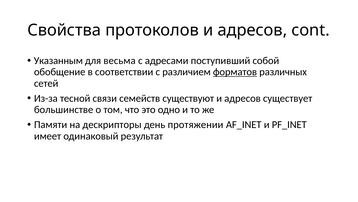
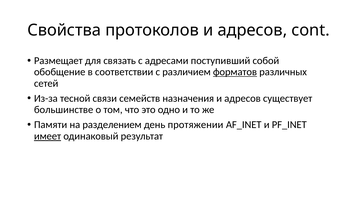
Указанным: Указанным -> Размещает (58, 61)
весьма: весьма -> связать (120, 61)
существуют: существуют -> назначения (188, 98)
дескрипторы: дескрипторы -> разделением (112, 124)
имеет underline: none -> present (48, 136)
